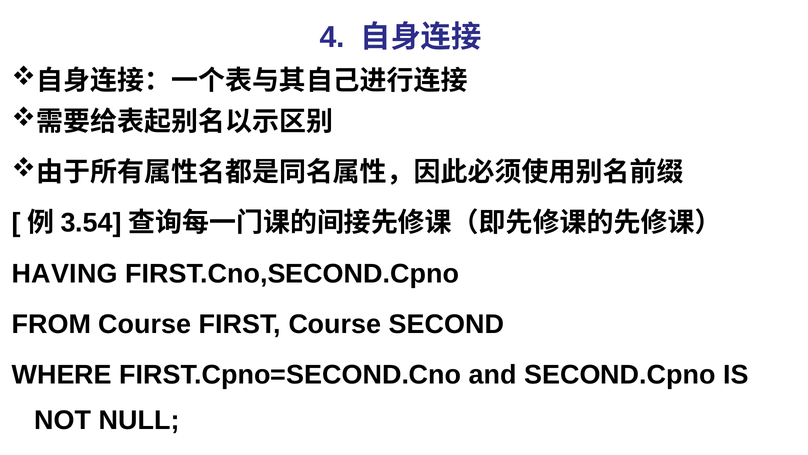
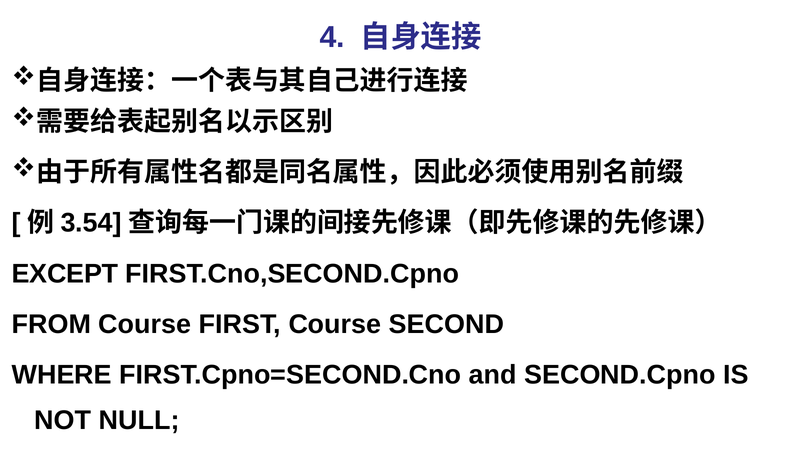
HAVING: HAVING -> EXCEPT (65, 273)
